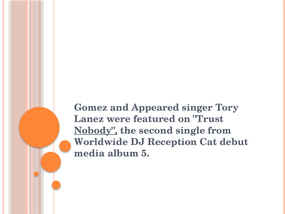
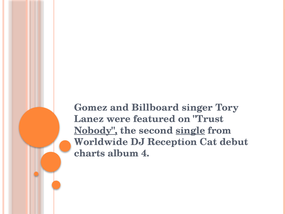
Appeared: Appeared -> Billboard (155, 108)
single underline: none -> present (190, 130)
media: media -> charts (90, 153)
5: 5 -> 4 (145, 153)
